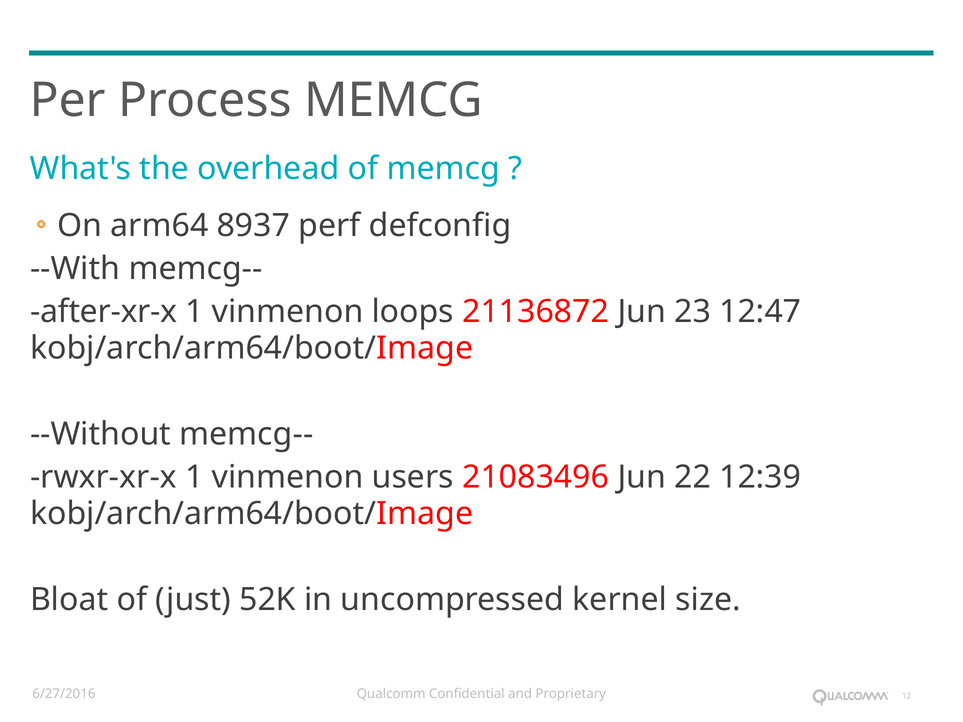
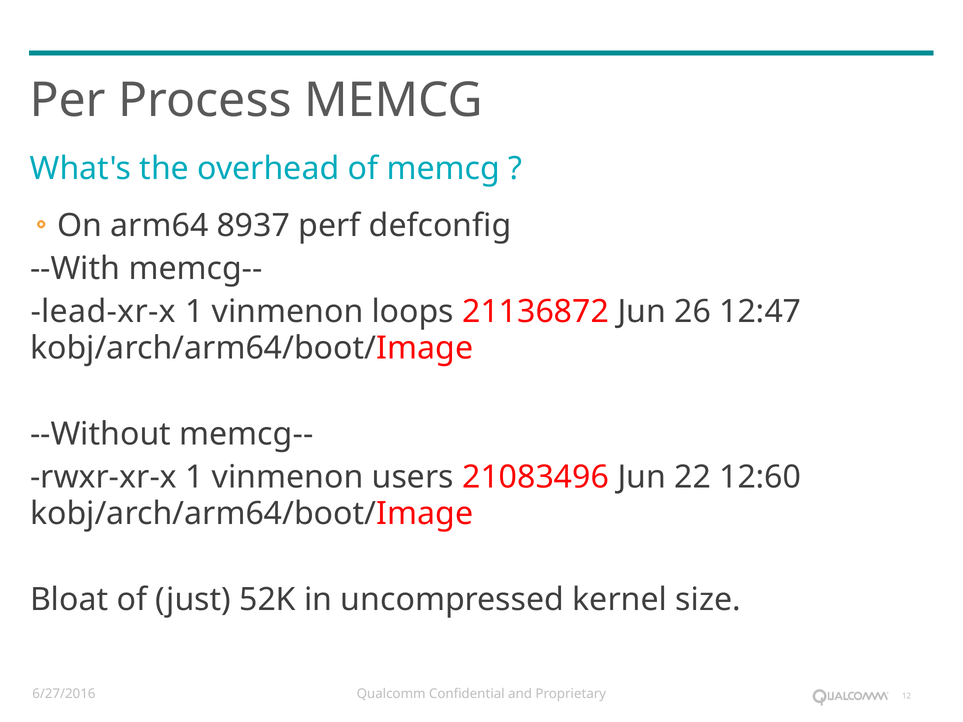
after-xr-x: after-xr-x -> lead-xr-x (103, 312)
23: 23 -> 26 (692, 312)
12:39: 12:39 -> 12:60 (760, 477)
